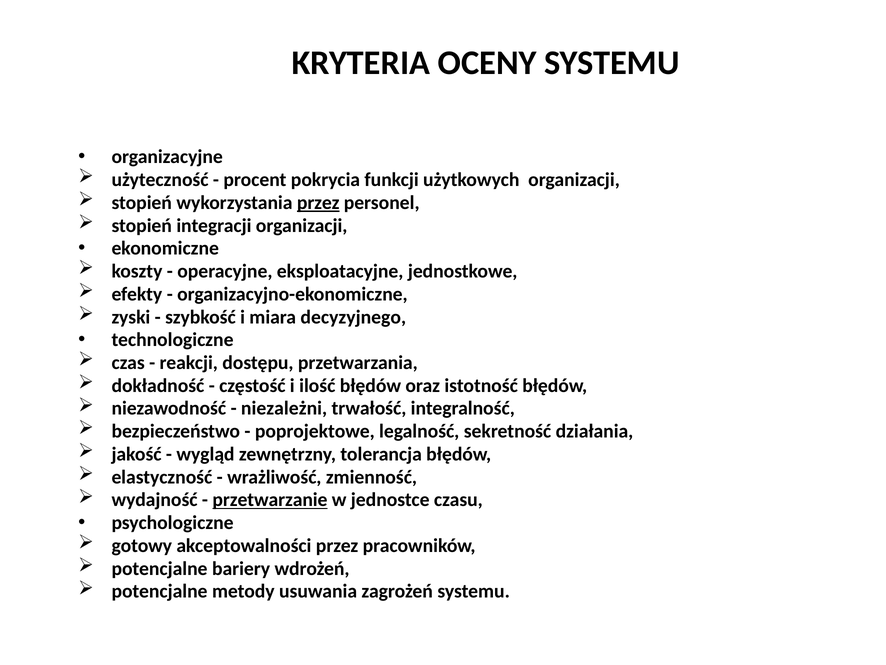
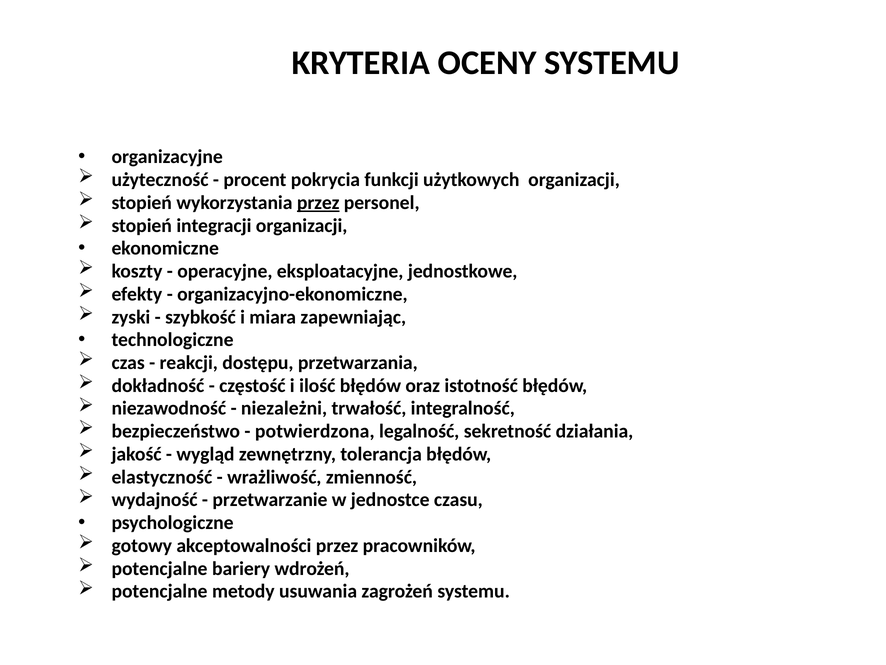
decyzyjnego: decyzyjnego -> zapewniając (353, 317)
poprojektowe: poprojektowe -> potwierdzona (315, 431)
przetwarzanie underline: present -> none (270, 500)
